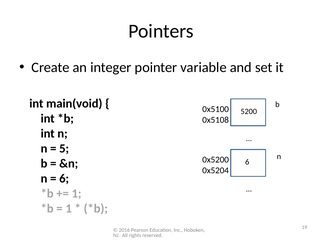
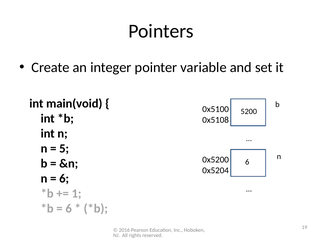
1: 1 -> 6 (69, 209)
